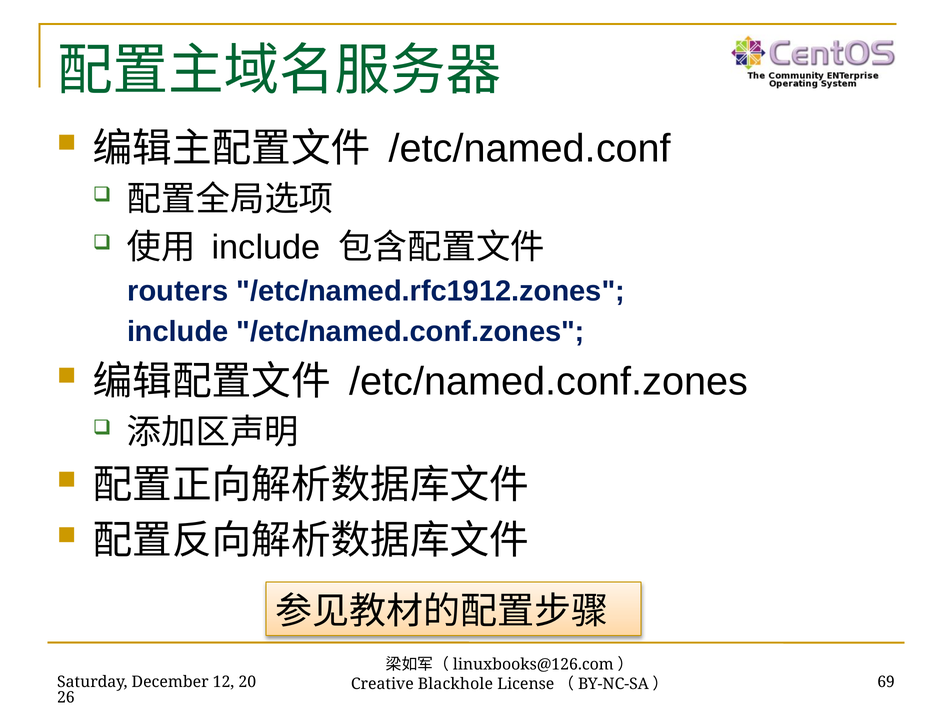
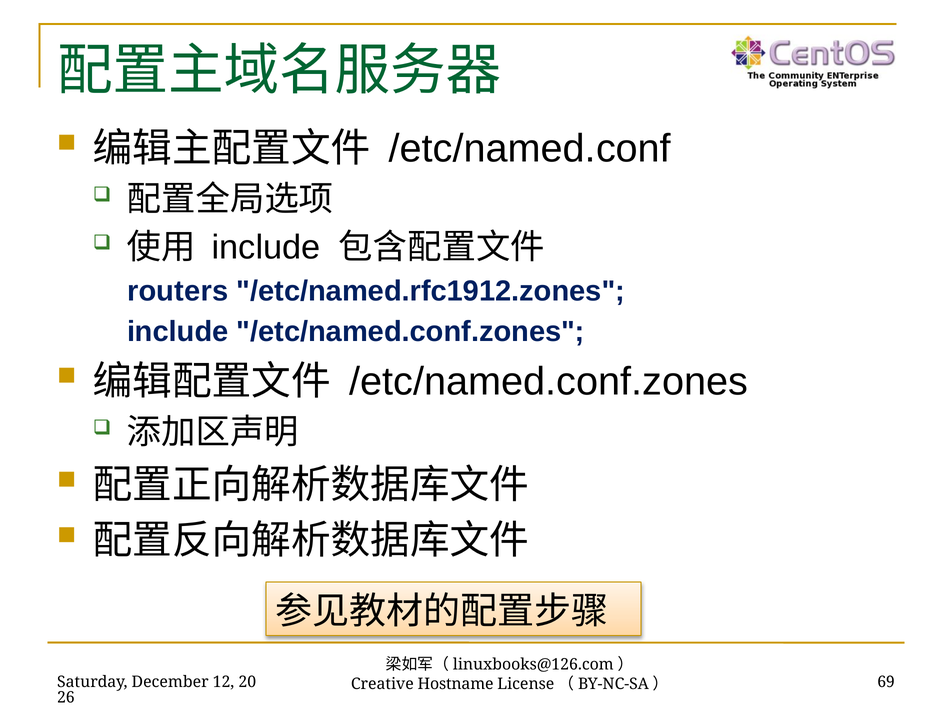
Blackhole: Blackhole -> Hostname (456, 684)
